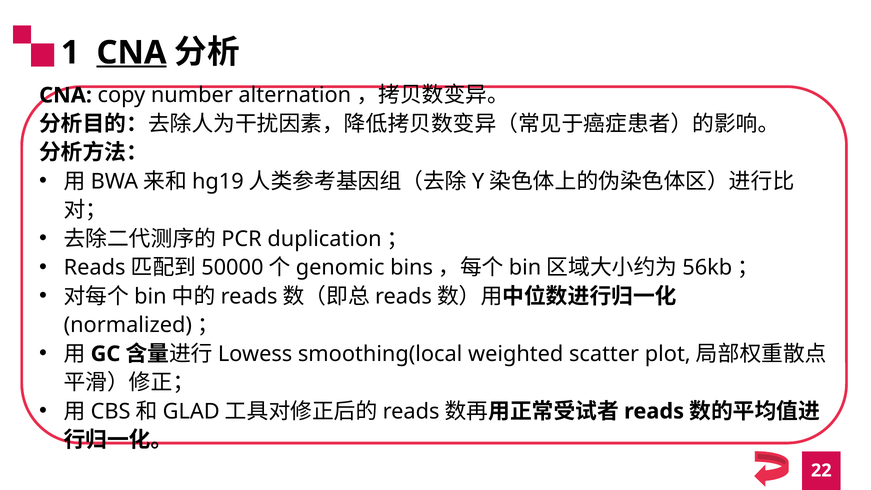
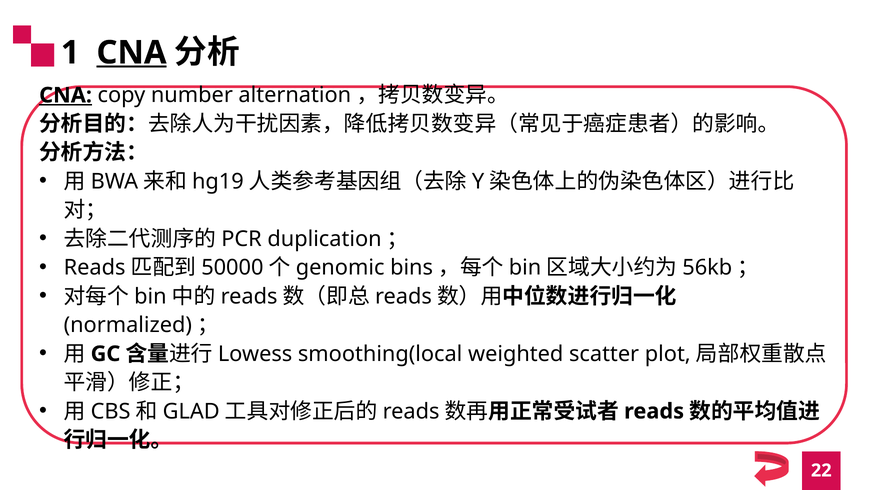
CNA underline: none -> present (66, 95)
